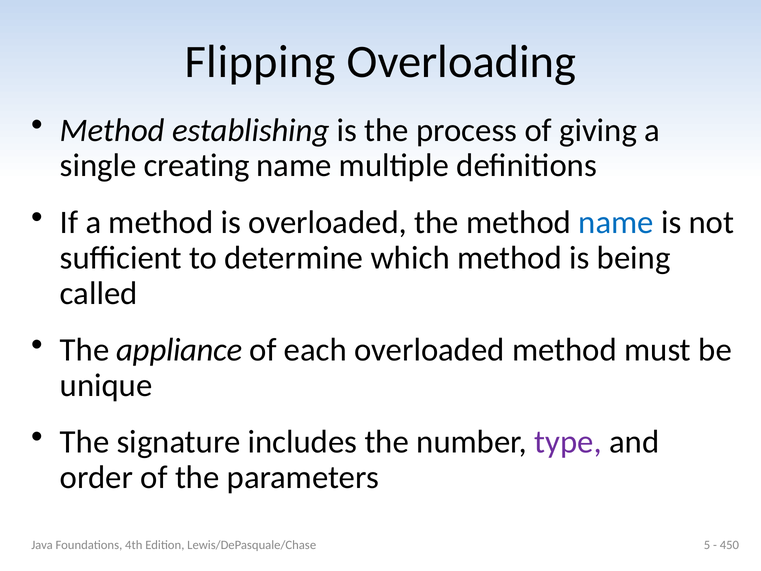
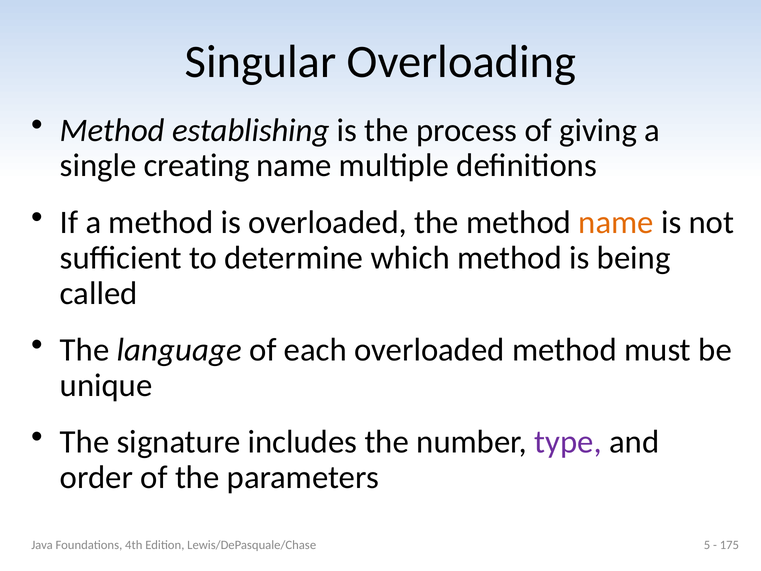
Flipping: Flipping -> Singular (261, 62)
name colour: blue -> orange (616, 222)
appliance: appliance -> language (179, 350)
450: 450 -> 175 (729, 545)
